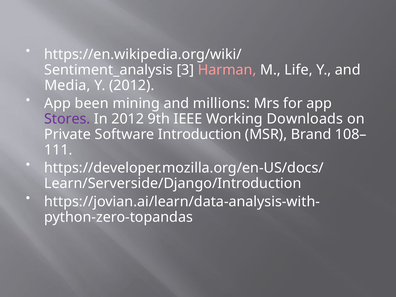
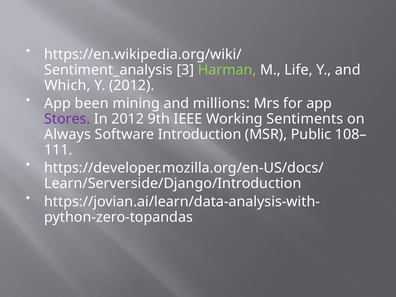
Harman colour: pink -> light green (227, 70)
Media: Media -> Which (67, 85)
Downloads: Downloads -> Sentiments (305, 119)
Private: Private -> Always (68, 134)
Brand: Brand -> Public (311, 134)
